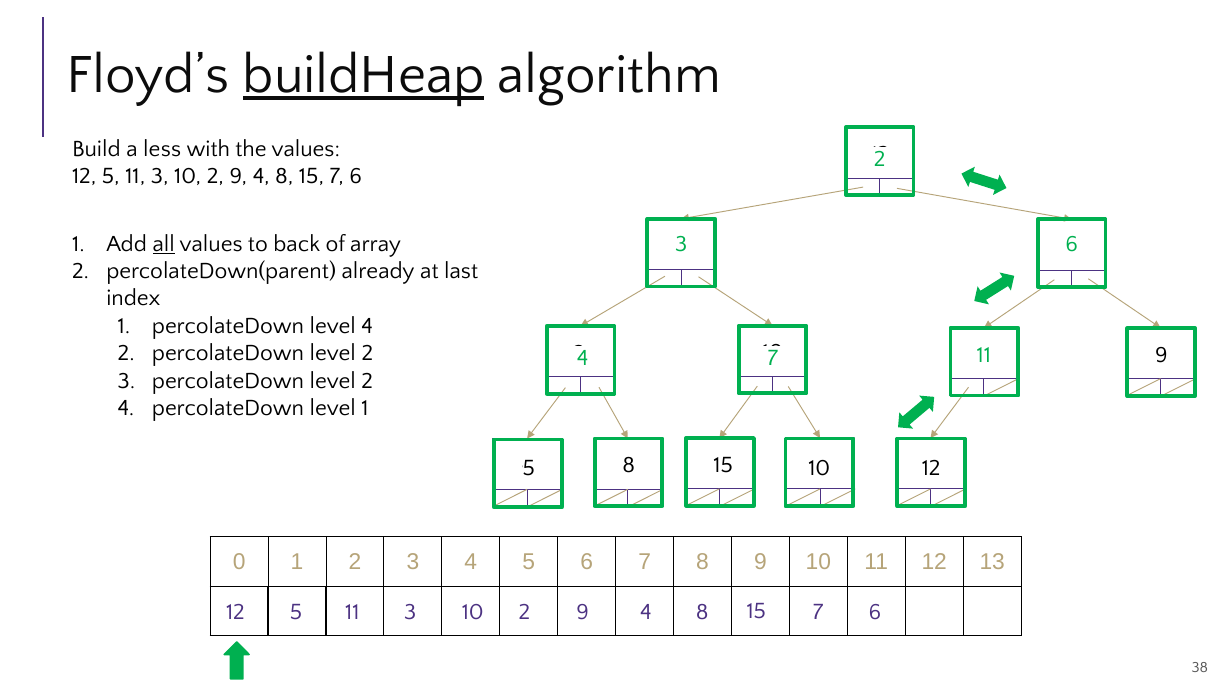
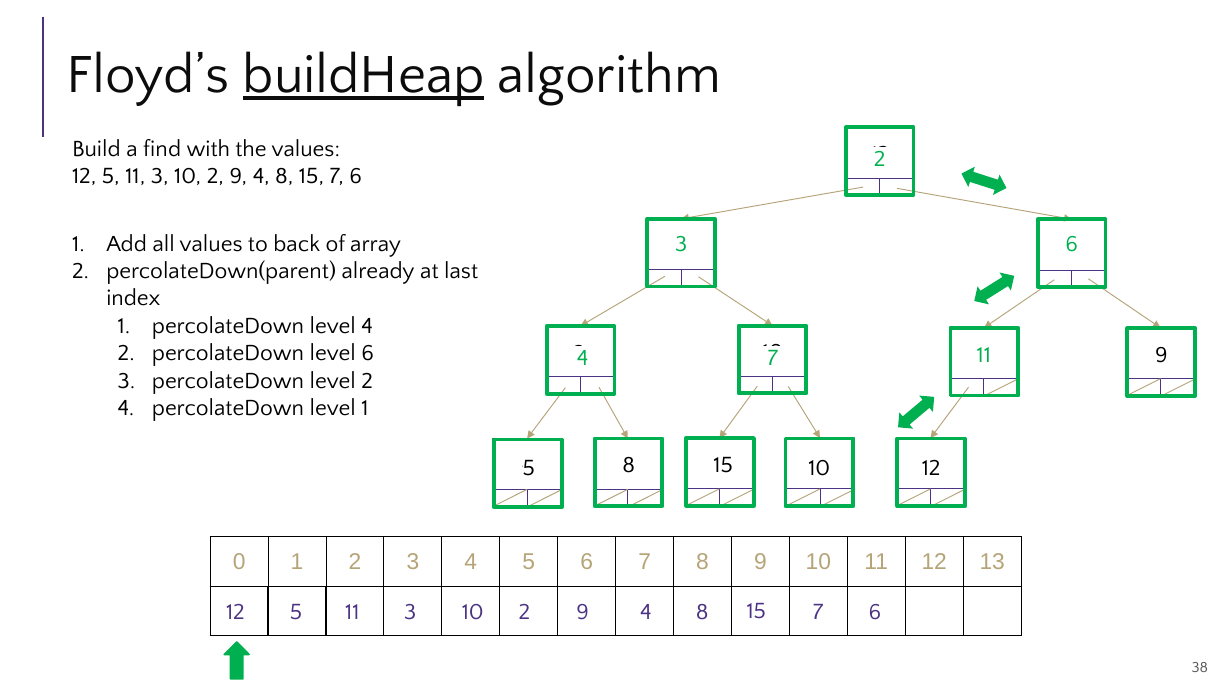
less: less -> find (162, 148)
all underline: present -> none (164, 243)
2 percolateDown level 2: 2 -> 6 (368, 353)
